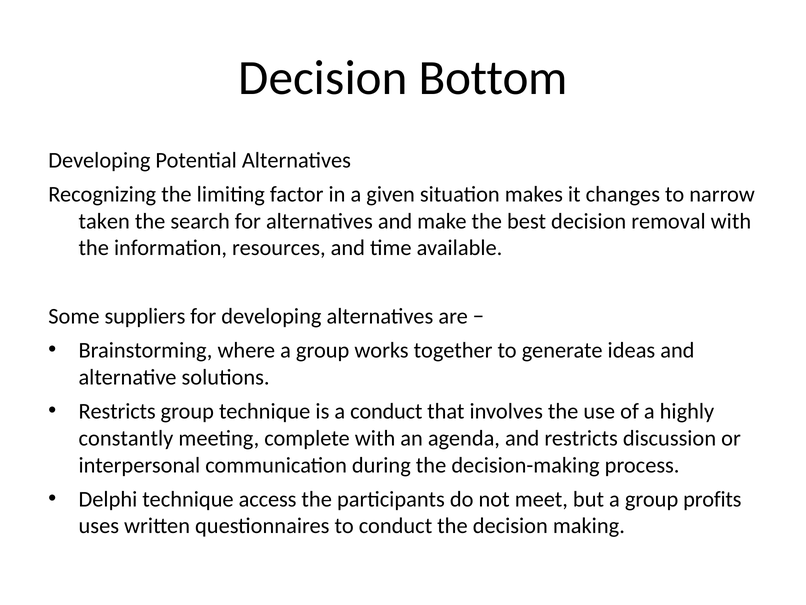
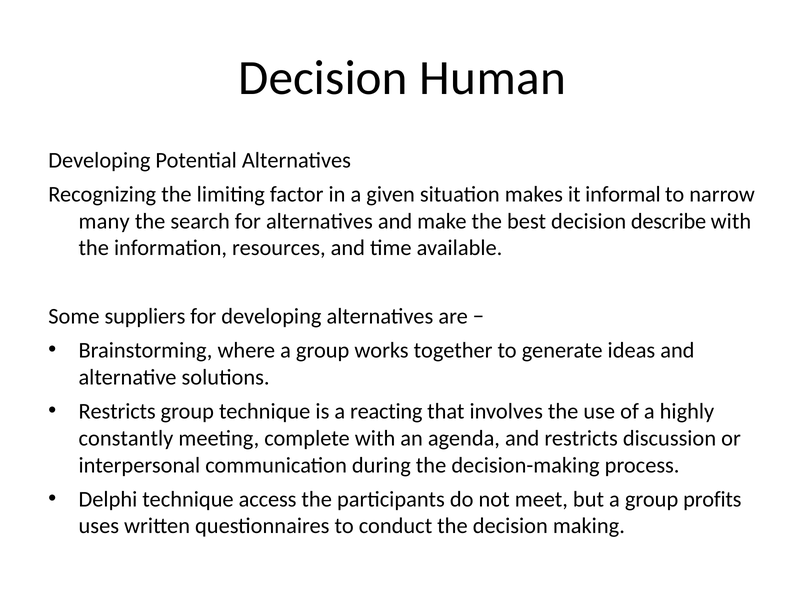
Bottom: Bottom -> Human (493, 78)
changes: changes -> informal (623, 194)
taken: taken -> many (104, 221)
removal: removal -> describe (669, 221)
a conduct: conduct -> reacting (386, 411)
